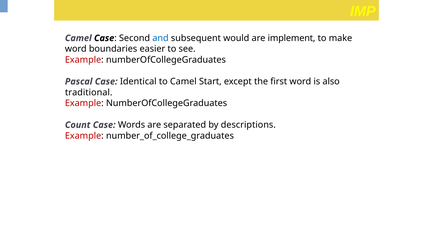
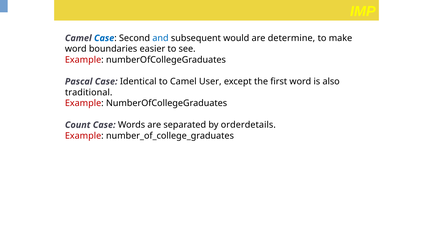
Case colour: black -> blue (104, 38)
implement: implement -> determine (291, 38)
Start: Start -> User (210, 81)
descriptions: descriptions -> orderdetails (248, 125)
